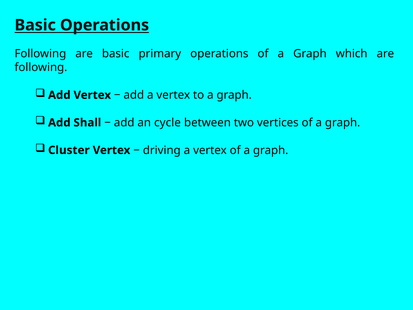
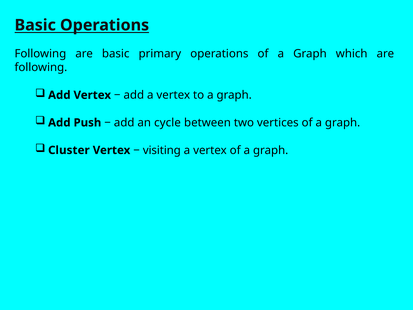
Shall: Shall -> Push (87, 123)
driving: driving -> visiting (162, 150)
